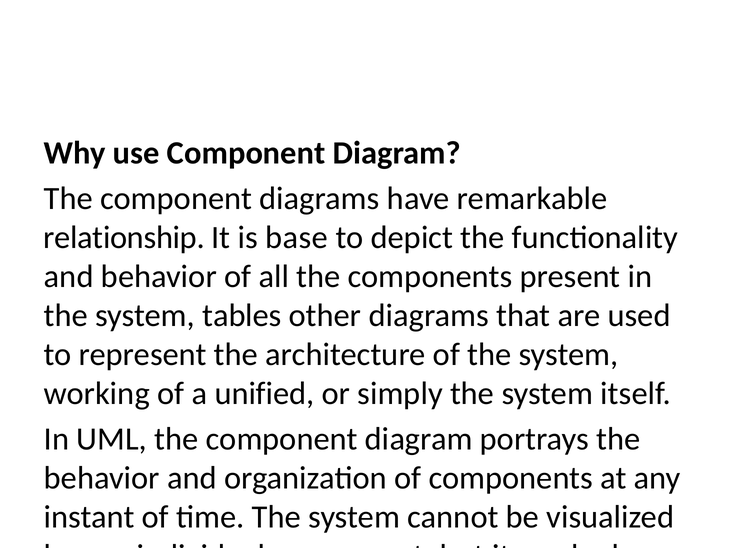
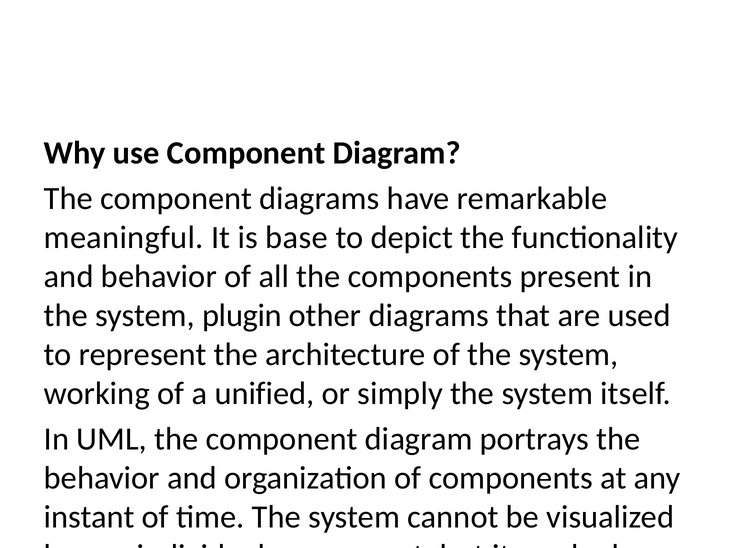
relationship: relationship -> meaningful (124, 238)
tables: tables -> plugin (242, 316)
